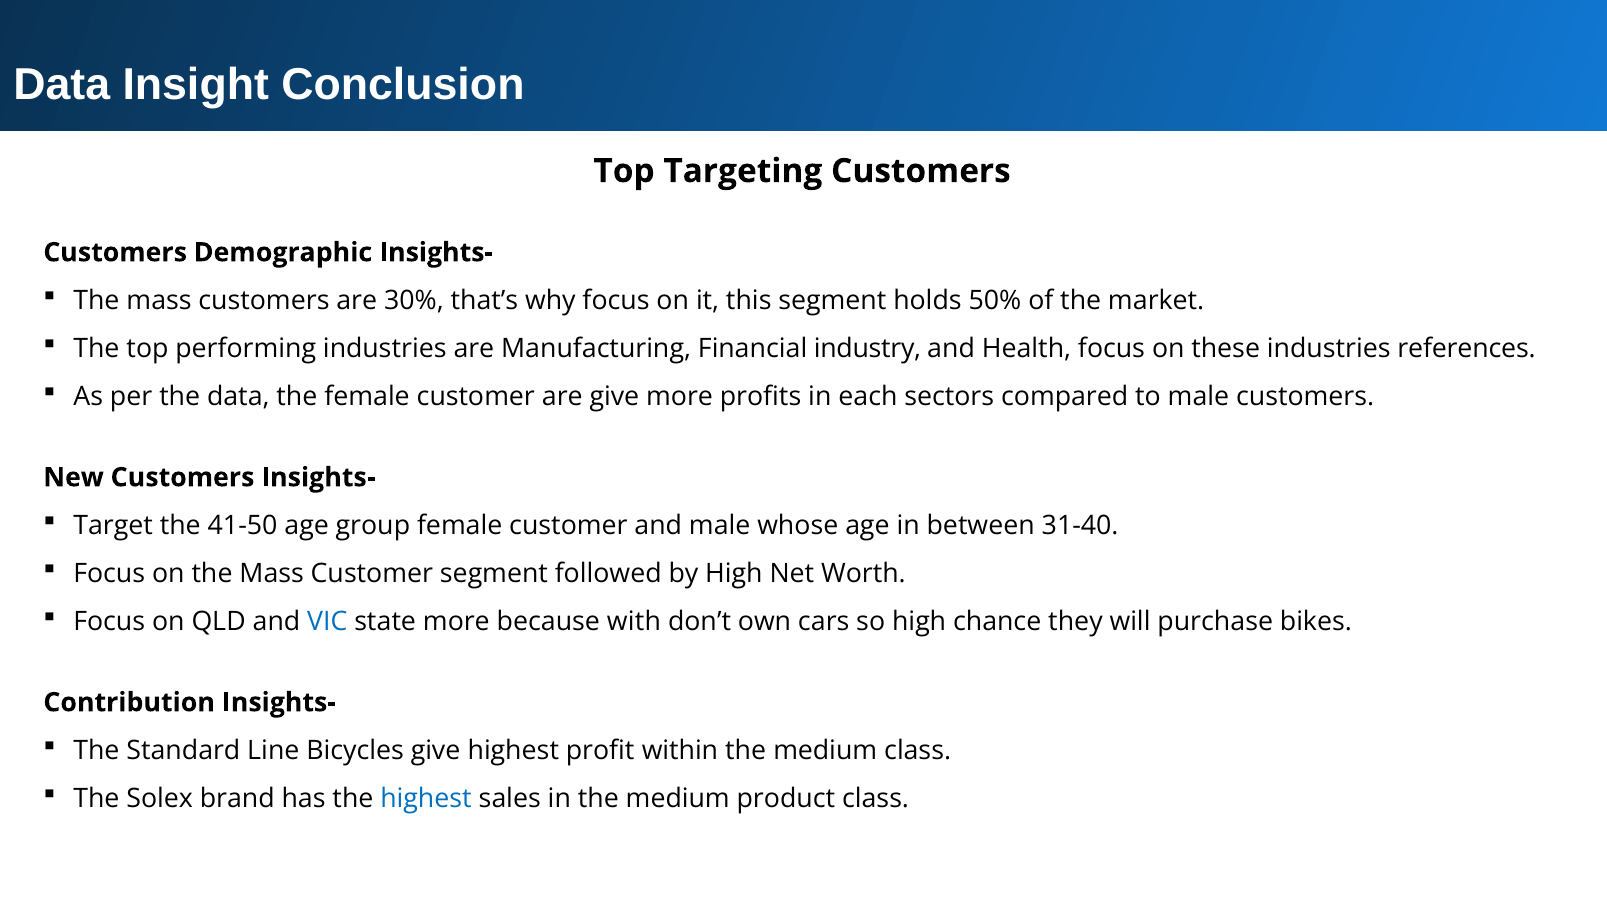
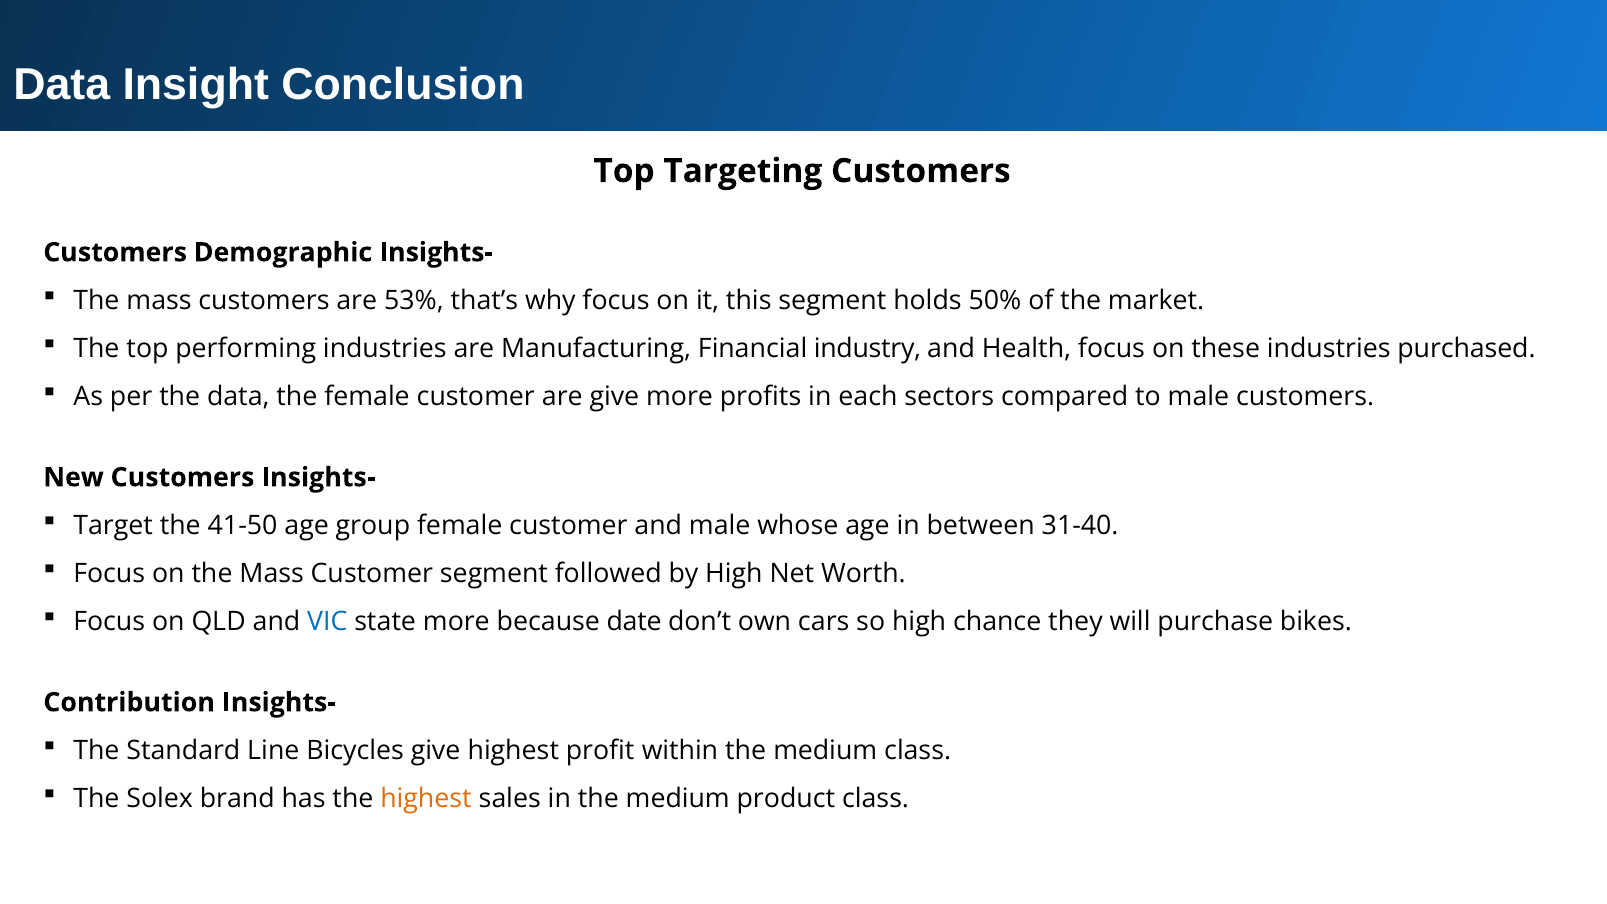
30%: 30% -> 53% (414, 301)
references: references -> purchased (1466, 349)
with: with -> date (634, 622)
highest colour: blue -> orange (426, 799)
